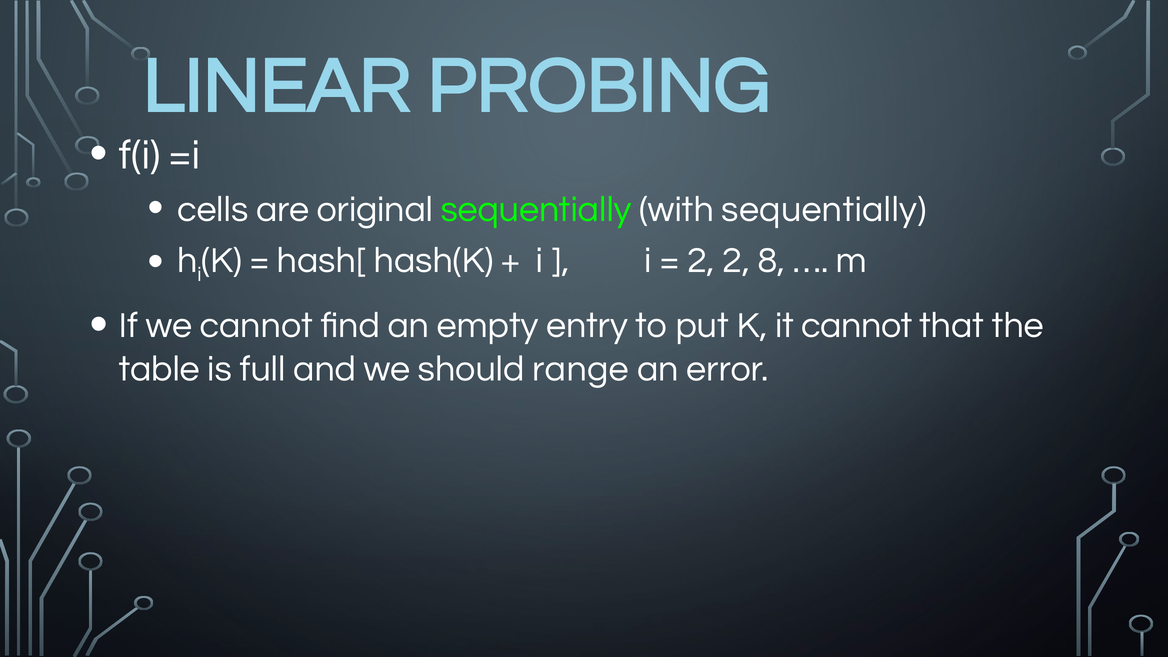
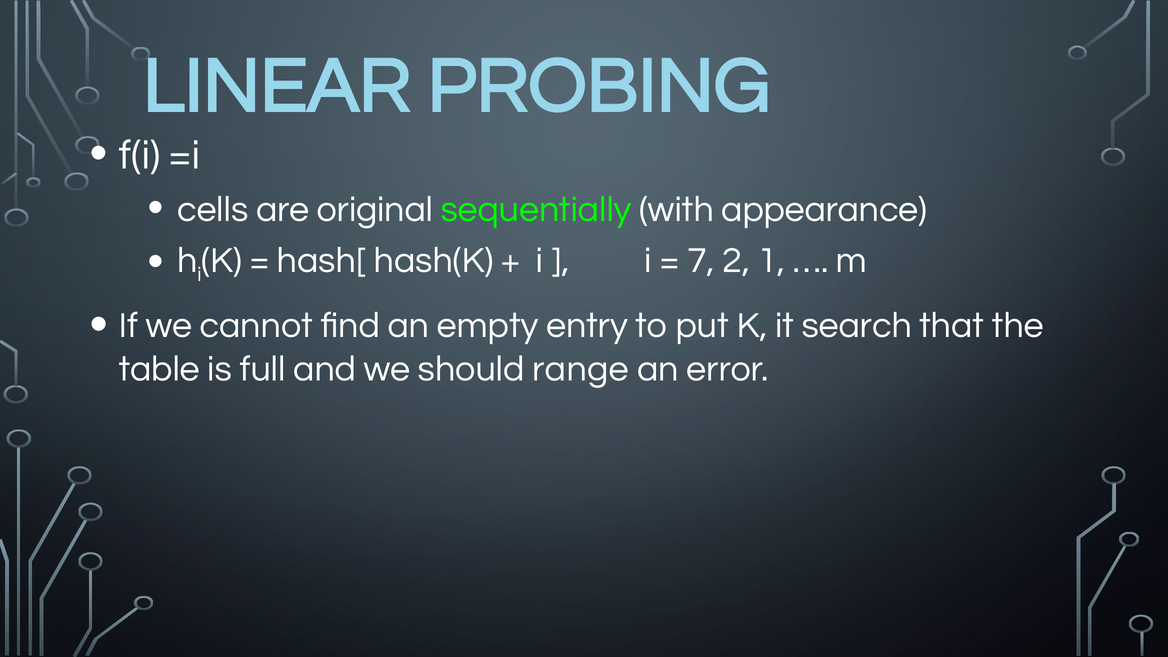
with sequentially: sequentially -> appearance (824, 209)
2: 2 -> 7 (701, 260)
8: 8 -> 1 (771, 260)
it cannot: cannot -> search (857, 326)
